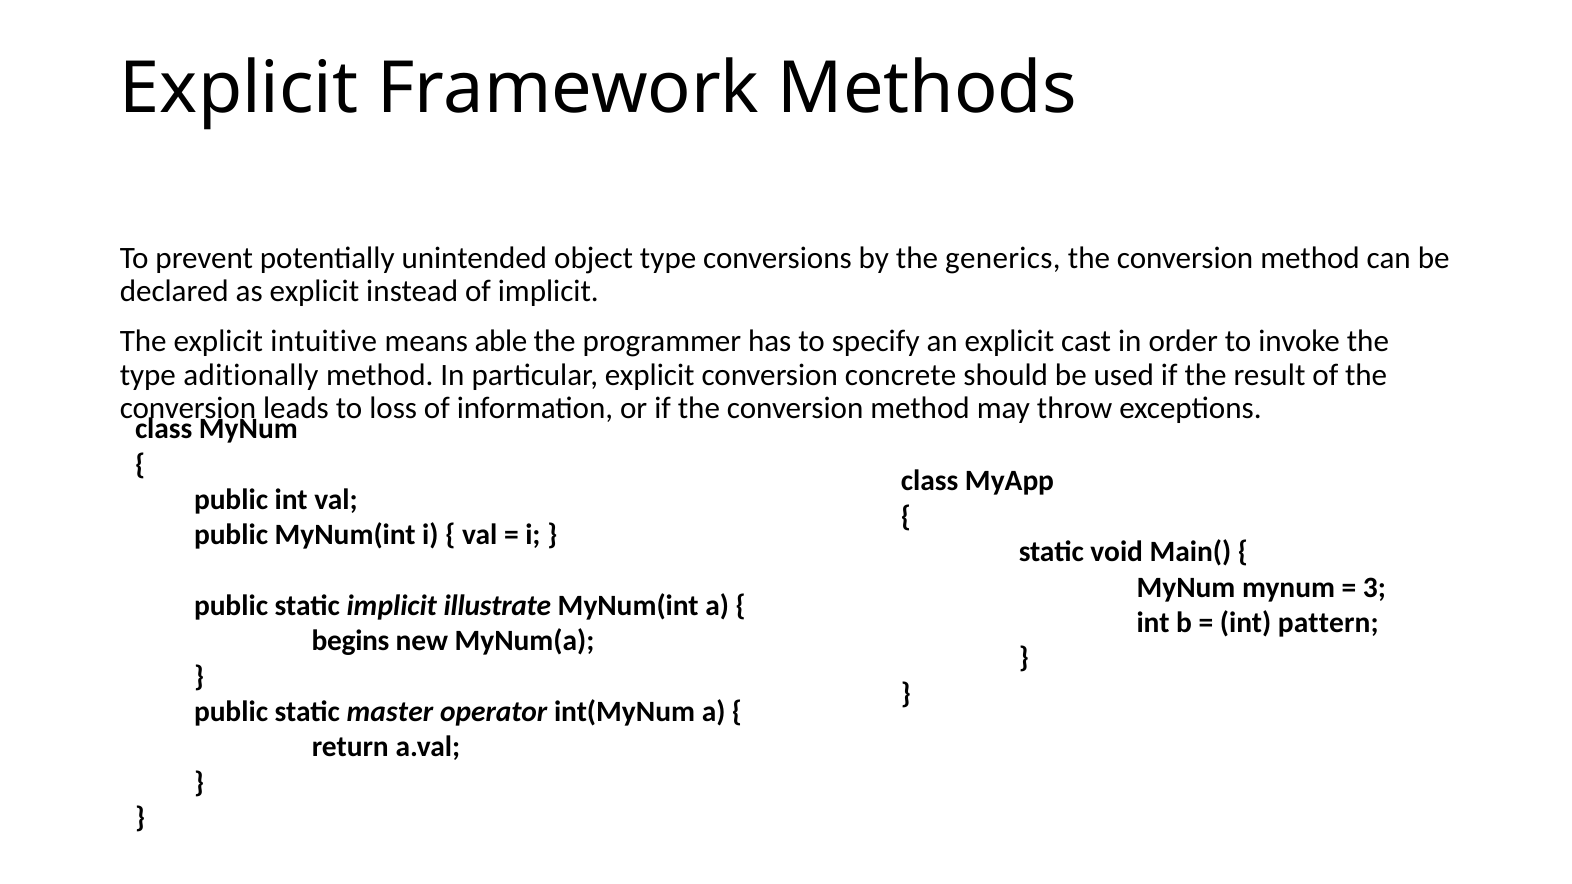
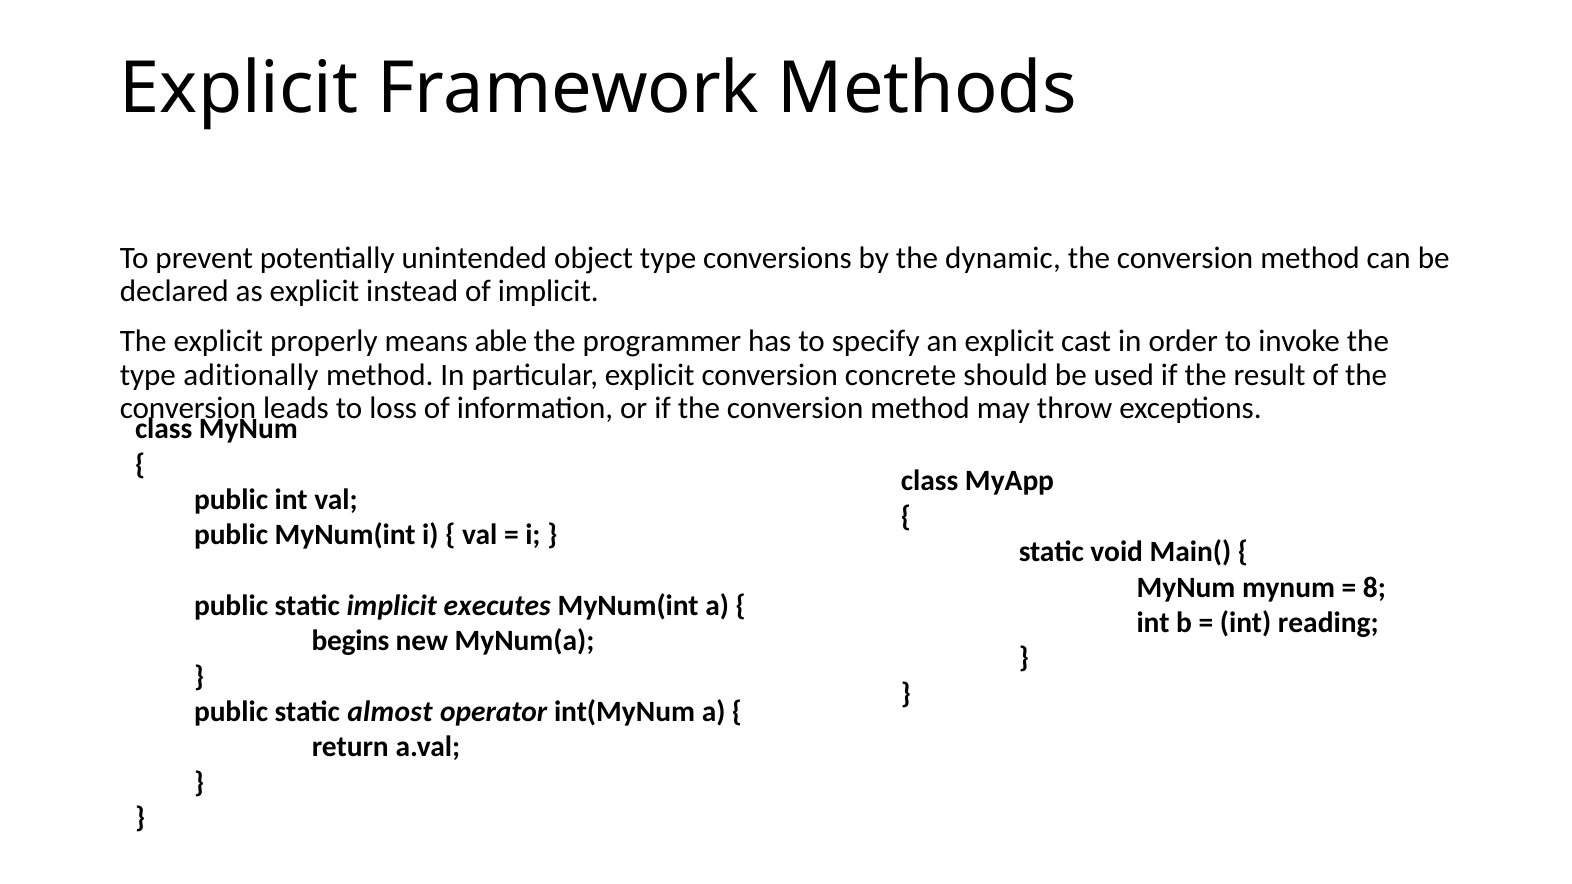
generics: generics -> dynamic (1003, 258)
intuitive: intuitive -> properly (324, 341)
3: 3 -> 8 (1375, 587)
illustrate: illustrate -> executes (497, 606)
pattern: pattern -> reading (1328, 623)
master: master -> almost (390, 712)
